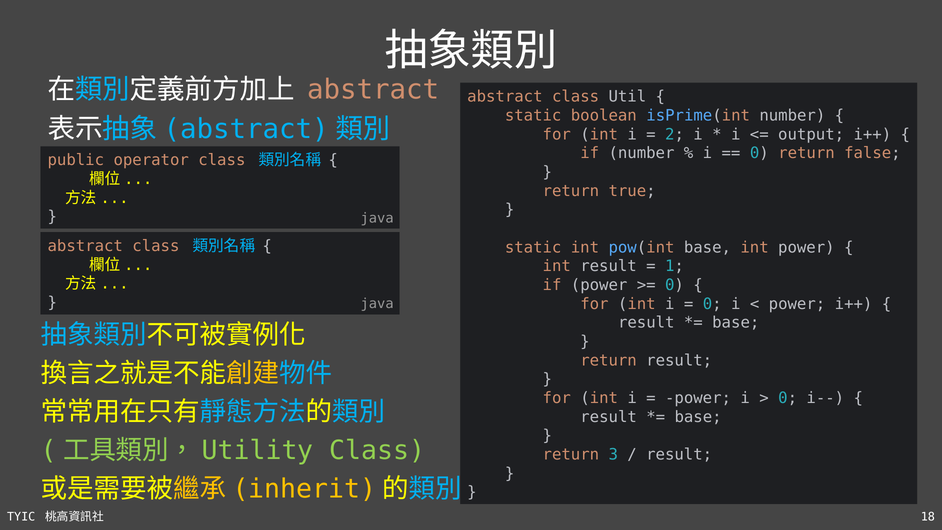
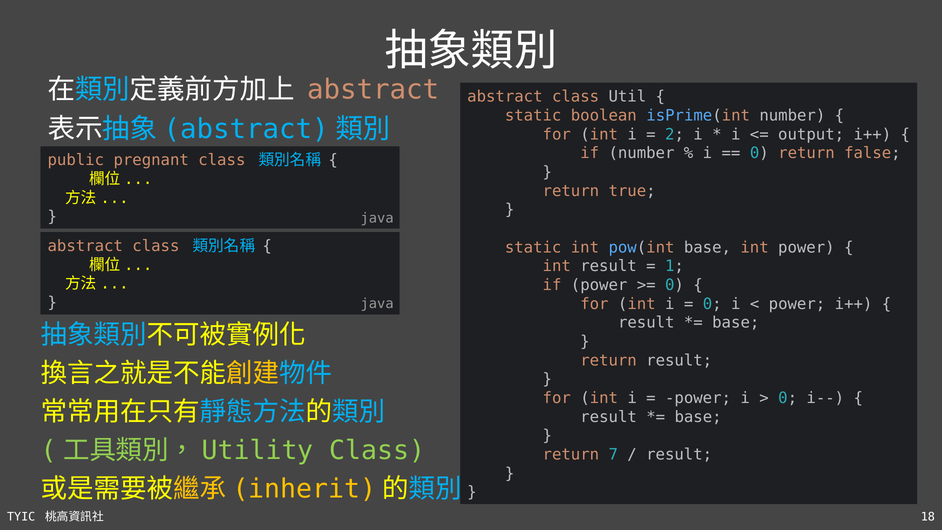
operator: operator -> pregnant (151, 160)
3: 3 -> 7 (613, 454)
